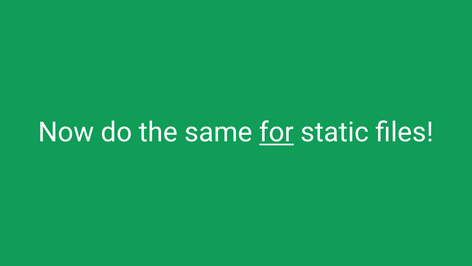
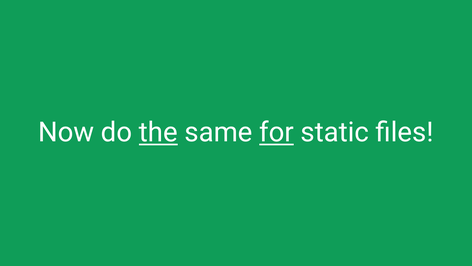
the underline: none -> present (158, 132)
